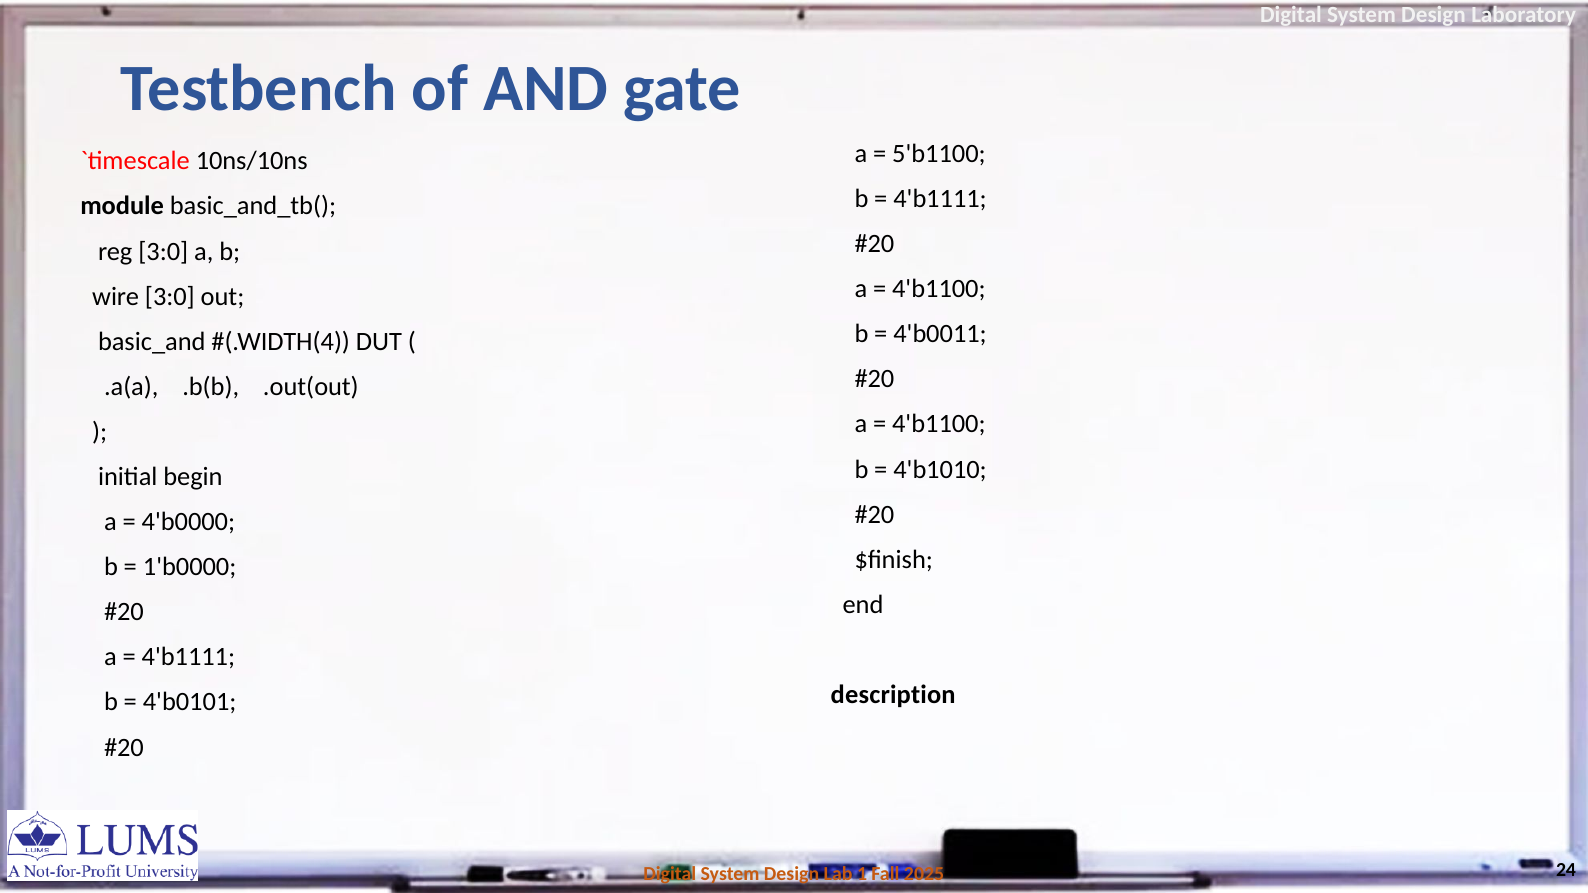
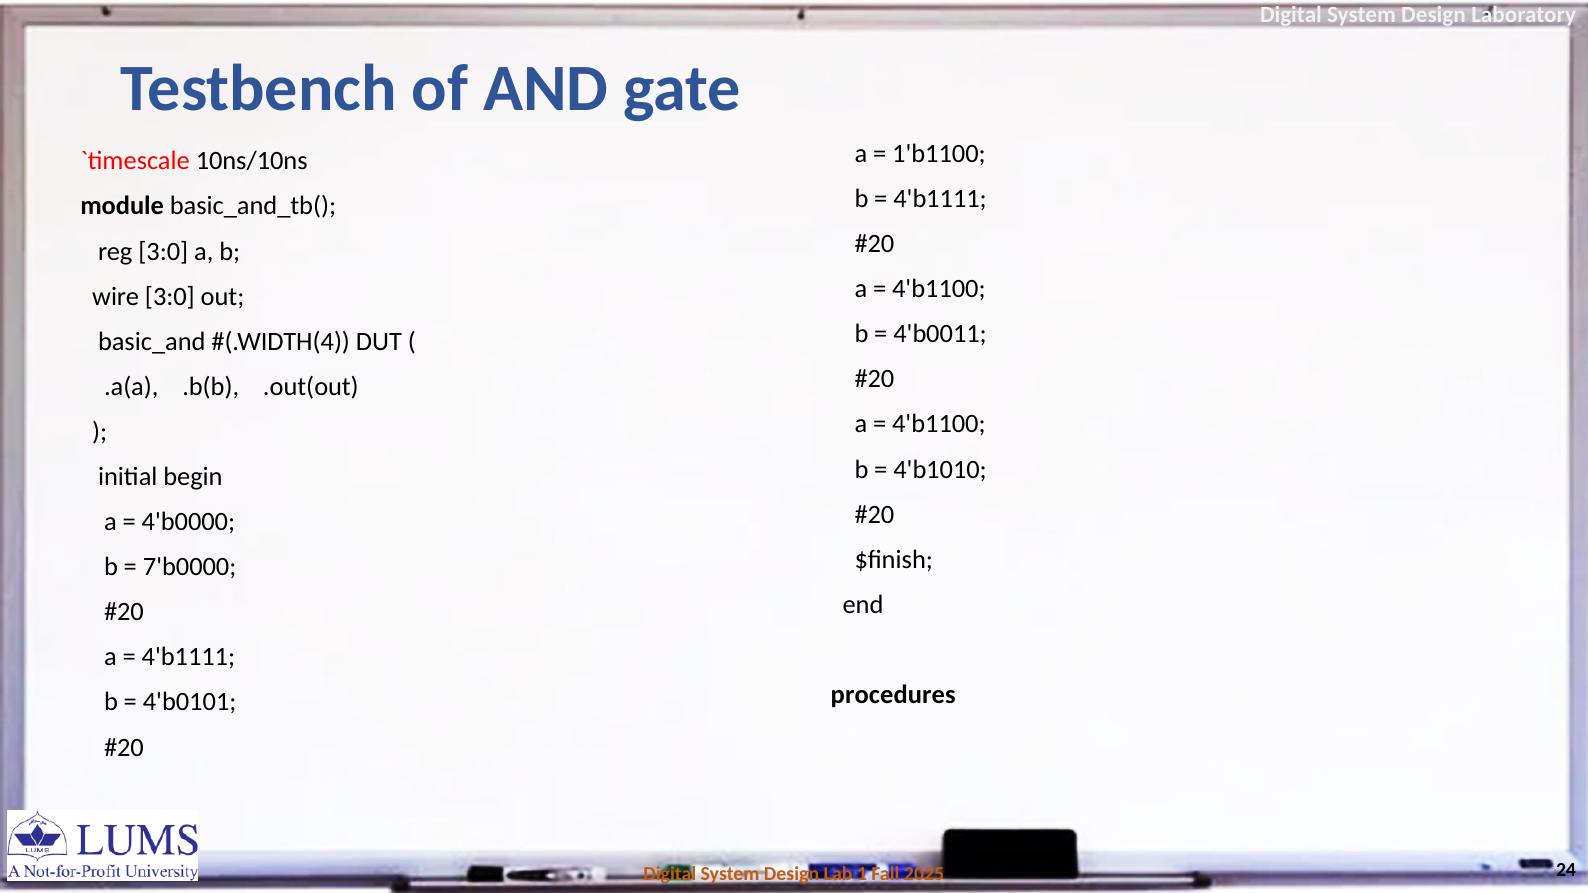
5'b1100: 5'b1100 -> 1'b1100 (939, 154)
1'b0000: 1'b0000 -> 7'b0000 (190, 567)
description: description -> procedures (893, 695)
